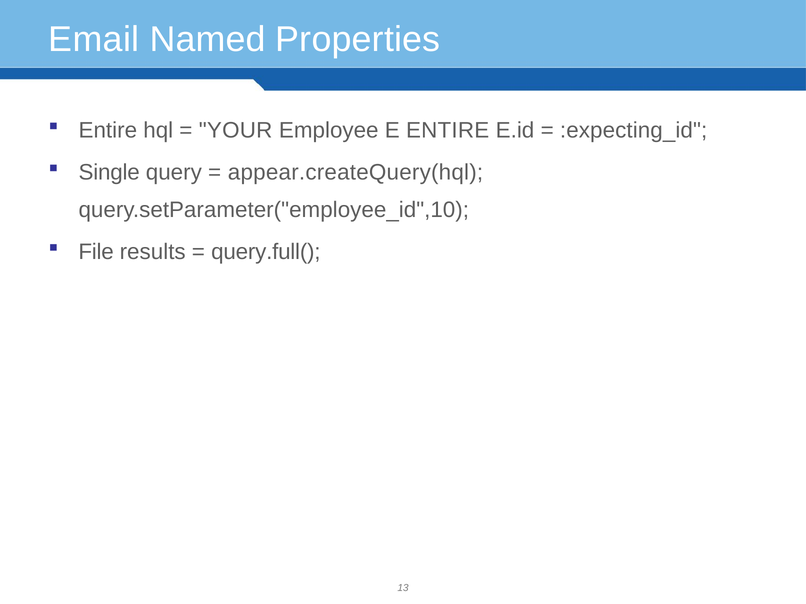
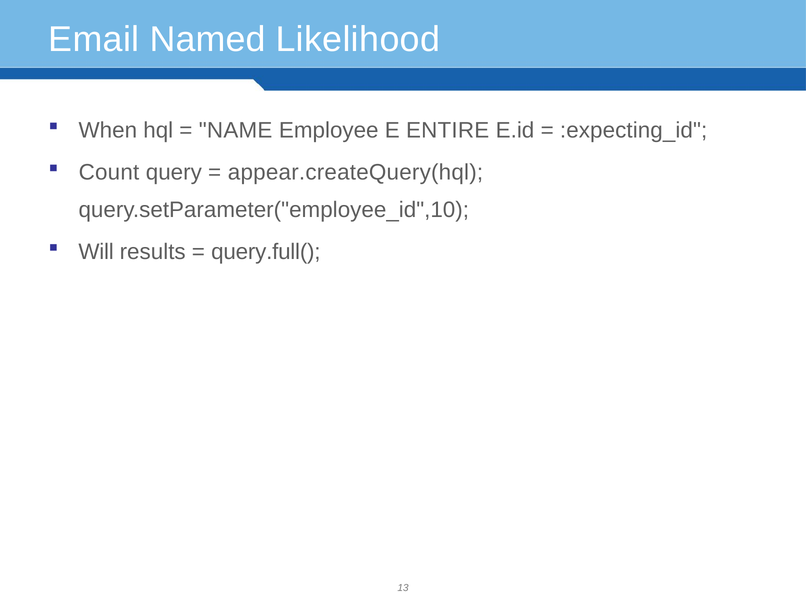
Properties: Properties -> Likelihood (358, 39)
Entire: Entire -> When (108, 131)
YOUR: YOUR -> NAME (236, 131)
Single: Single -> Count (109, 173)
File: File -> Will (96, 252)
